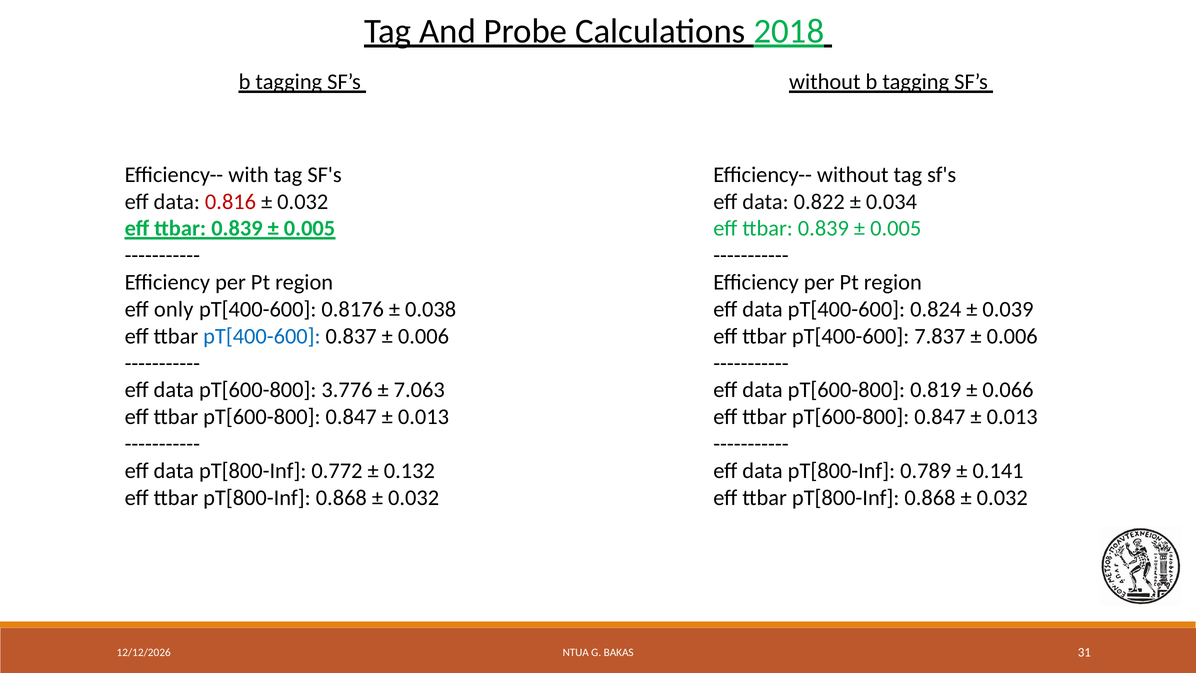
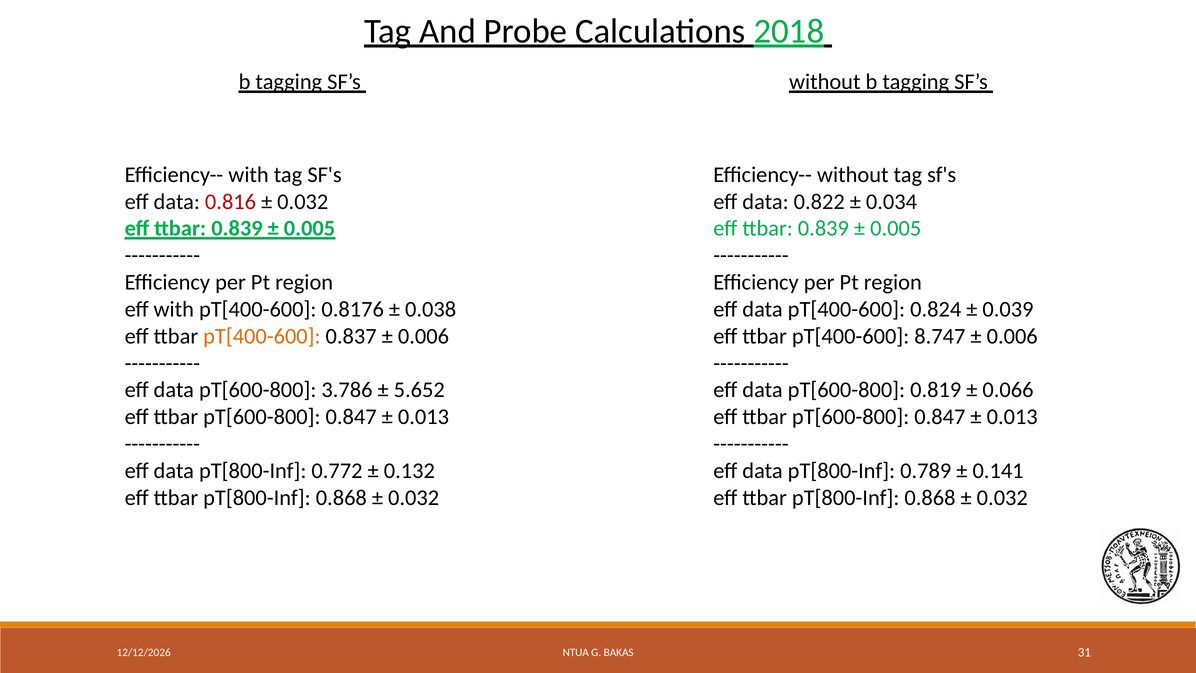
eff only: only -> with (174, 309)
pT[400-600 colour: blue -> orange (262, 336)
7.837: 7.837 -> 8.747 (940, 336)
3.776: 3.776 -> 3.786 (347, 390)
7.063: 7.063 -> 5.652 (419, 390)
